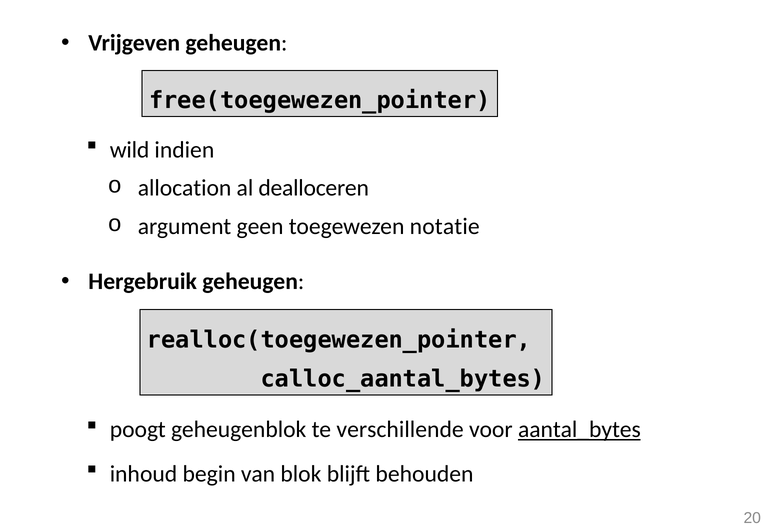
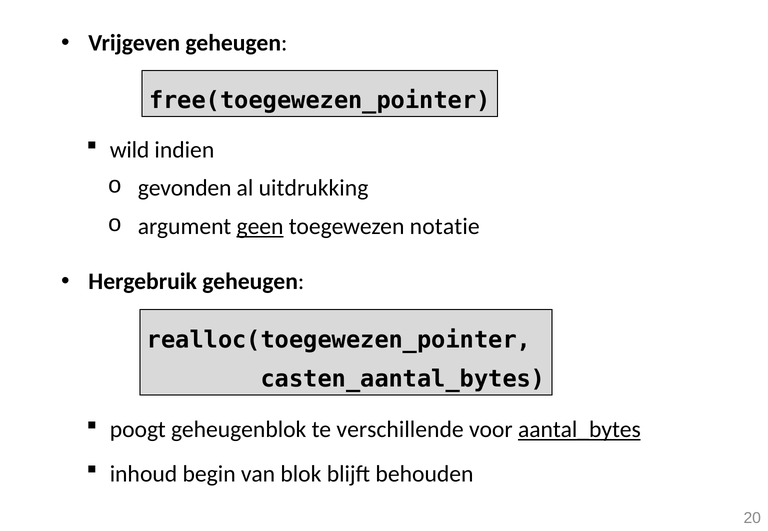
allocation: allocation -> gevonden (185, 188)
dealloceren: dealloceren -> uitdrukking (314, 188)
geen underline: none -> present (260, 227)
calloc_aantal_bytes: calloc_aantal_bytes -> casten_aantal_bytes (403, 380)
